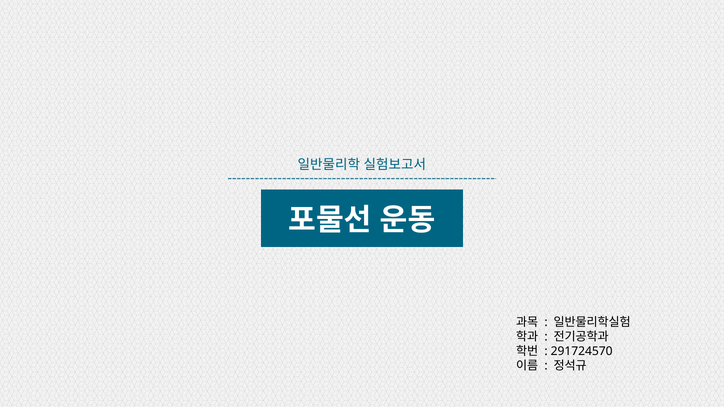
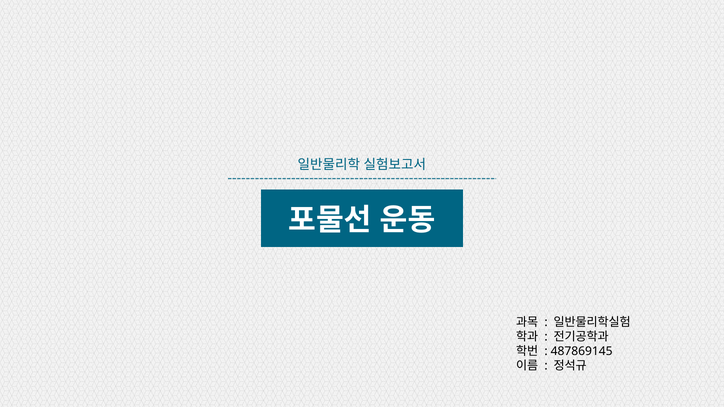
291724570: 291724570 -> 487869145 (582, 351)
